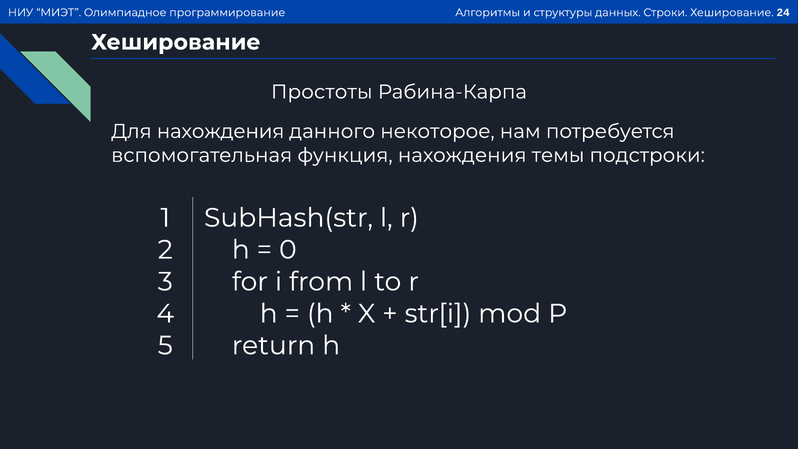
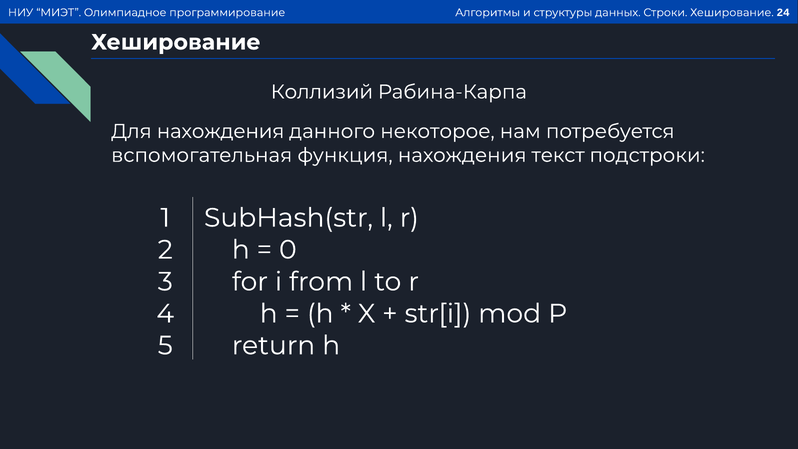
Простоты: Простоты -> Коллизий (322, 92)
темы: темы -> текст (558, 155)
